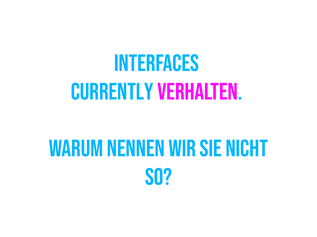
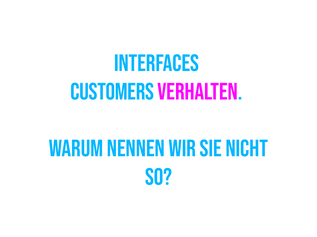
currently: currently -> customers (112, 92)
